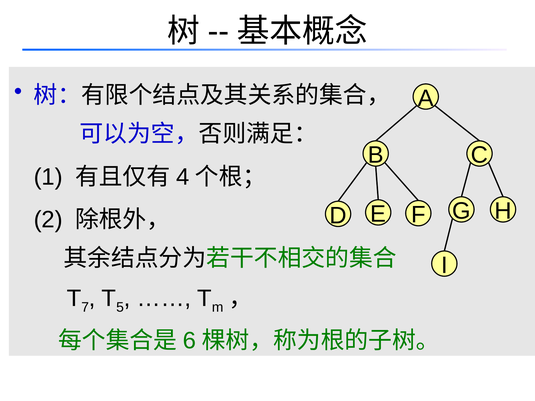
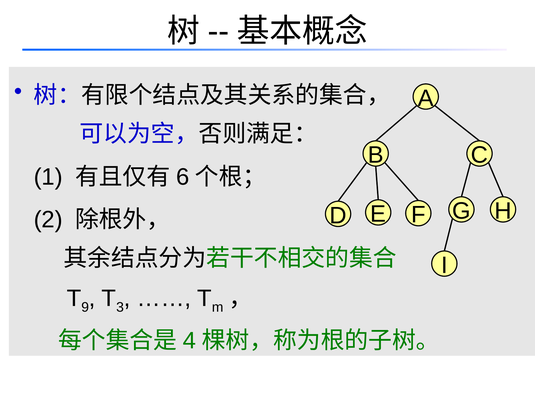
4: 4 -> 6 (183, 177)
7: 7 -> 9 (85, 308)
5: 5 -> 3 (120, 308)
6: 6 -> 4 (190, 341)
